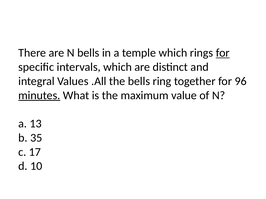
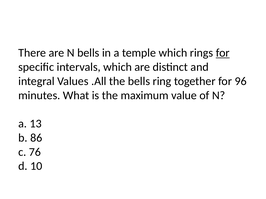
minutes underline: present -> none (39, 96)
35: 35 -> 86 (36, 138)
17: 17 -> 76 (35, 152)
